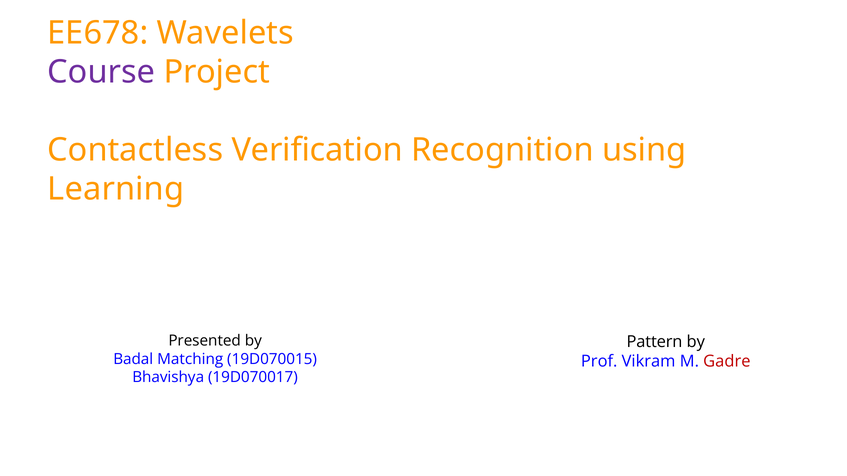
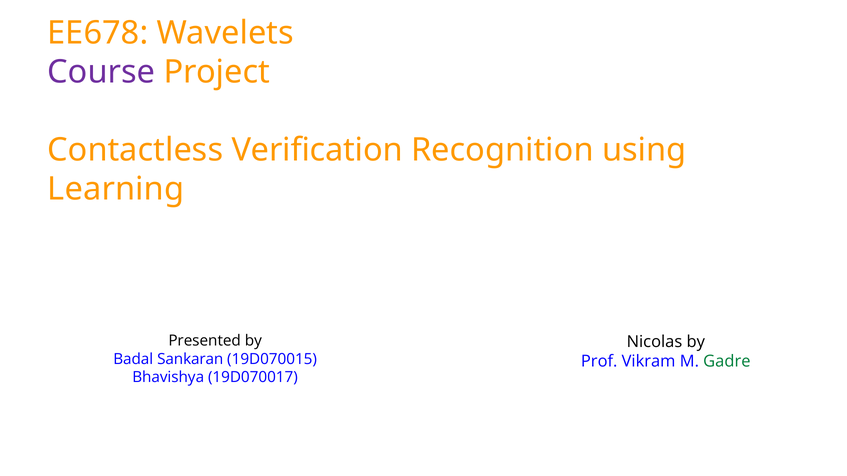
Pattern: Pattern -> Nicolas (654, 342)
Matching: Matching -> Sankaran (190, 359)
Gadre colour: red -> green (727, 362)
